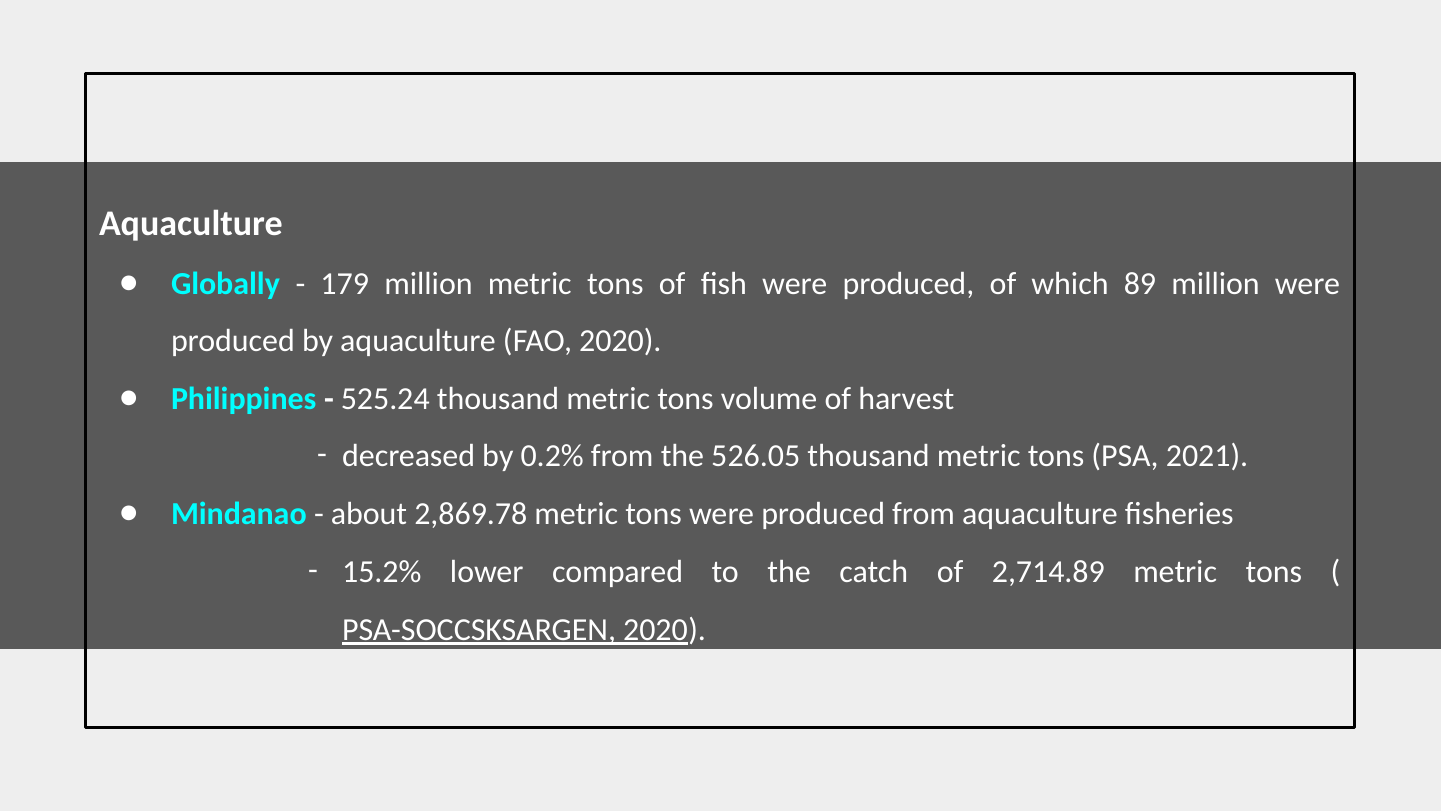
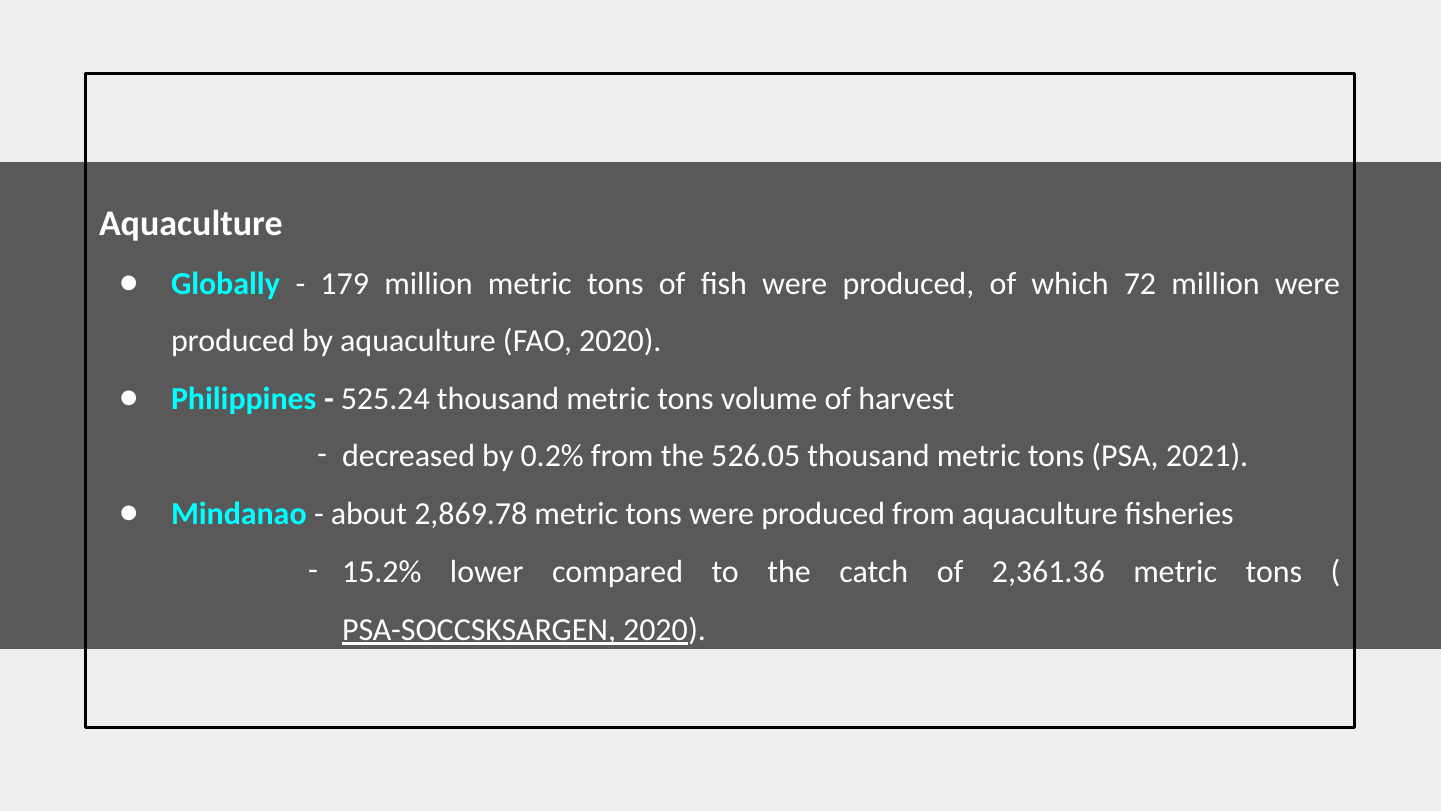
89: 89 -> 72 (1140, 283)
2,714.89: 2,714.89 -> 2,361.36 (1048, 571)
